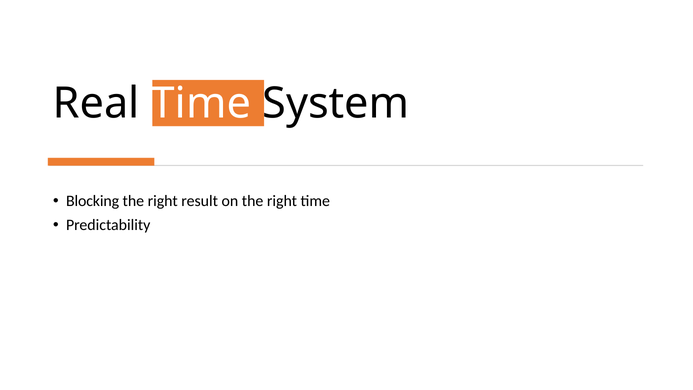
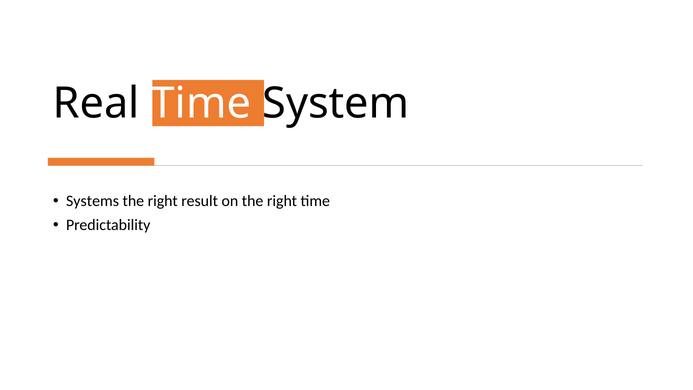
Blocking: Blocking -> Systems (92, 201)
